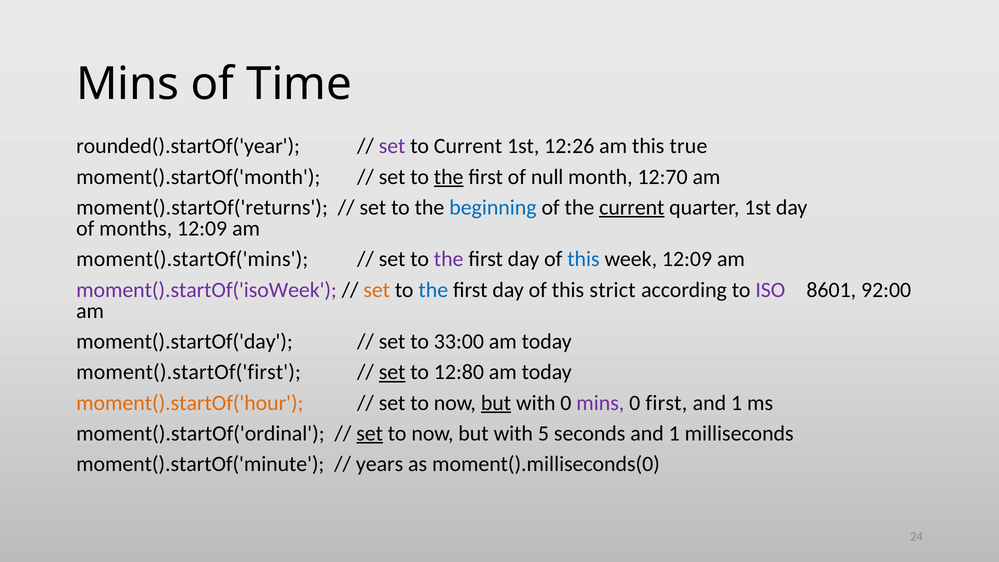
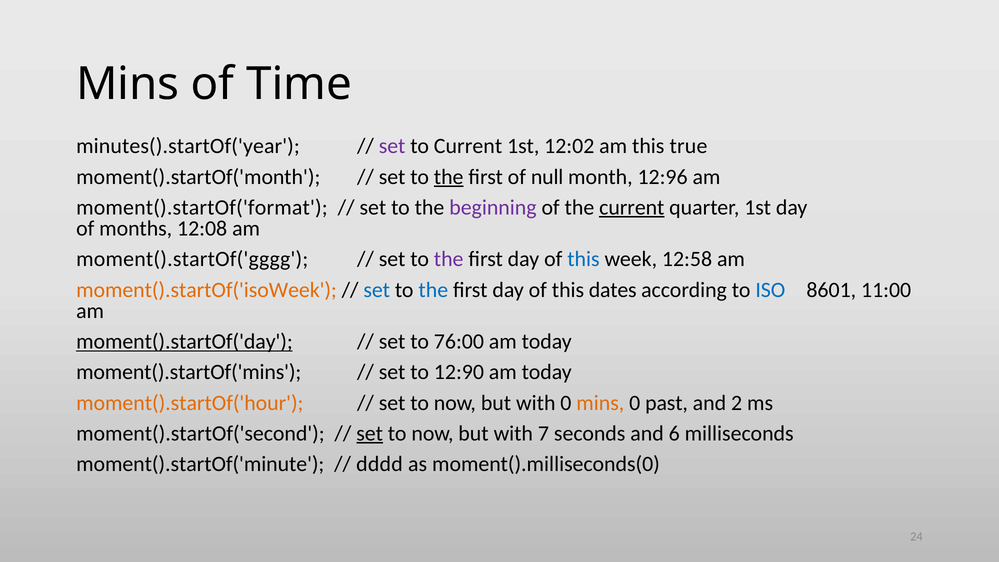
rounded().startOf('year: rounded().startOf('year -> minutes().startOf('year (188, 146)
12:26: 12:26 -> 12:02 (569, 146)
12:70: 12:70 -> 12:96 (663, 177)
moment().startOf('returns: moment().startOf('returns -> moment().startOf('format (202, 207)
beginning colour: blue -> purple (493, 207)
months 12:09: 12:09 -> 12:08 (202, 229)
moment().startOf('mins: moment().startOf('mins -> moment().startOf('gggg (192, 259)
week 12:09: 12:09 -> 12:58 (687, 259)
moment().startOf('isoWeek colour: purple -> orange (206, 290)
set colour: orange -> blue (377, 290)
strict: strict -> dates (613, 290)
ISO colour: purple -> blue (770, 290)
92:00: 92:00 -> 11:00 (886, 290)
moment().startOf('day underline: none -> present (184, 342)
33:00: 33:00 -> 76:00 (459, 342)
moment().startOf('first: moment().startOf('first -> moment().startOf('mins (189, 372)
set underline: present -> none (392, 372)
12:80: 12:80 -> 12:90 (459, 372)
but underline: present -> none (496, 403)
mins colour: purple -> orange (600, 403)
0 first: first -> past (667, 403)
1: 1 -> 2 (737, 403)
moment().startOf('ordinal: moment().startOf('ordinal -> moment().startOf('second (200, 433)
5: 5 -> 7 (543, 433)
seconds and 1: 1 -> 6 (674, 433)
years: years -> dddd (379, 464)
